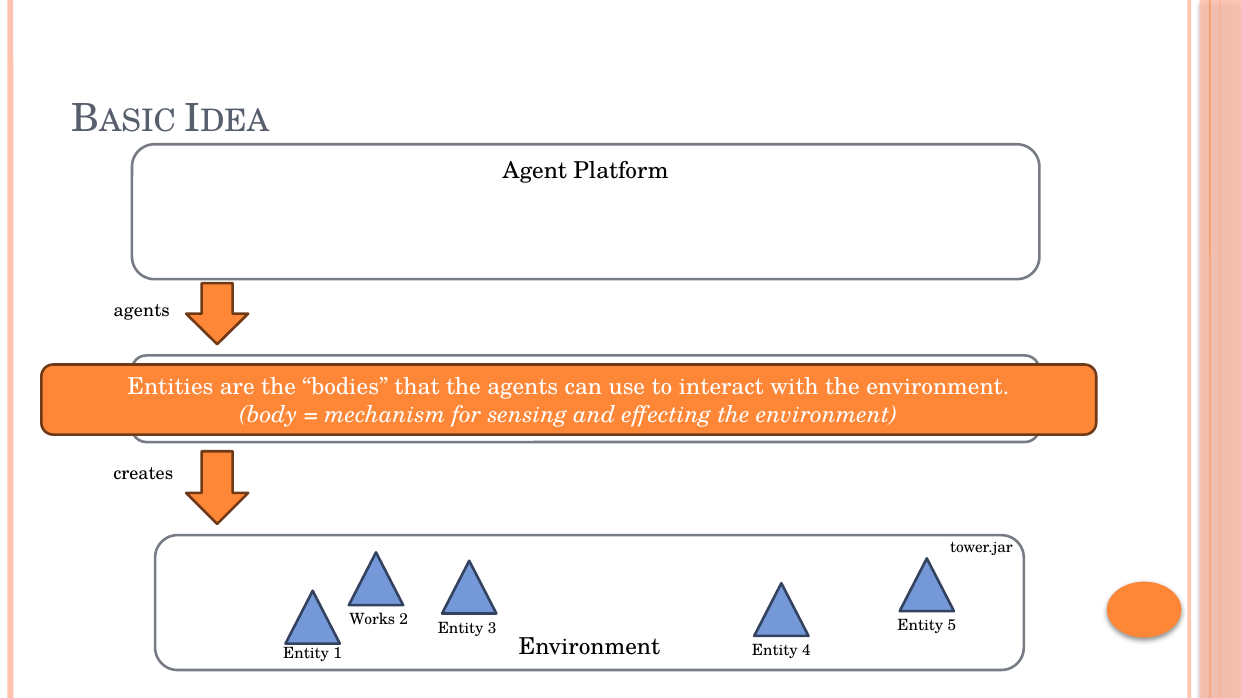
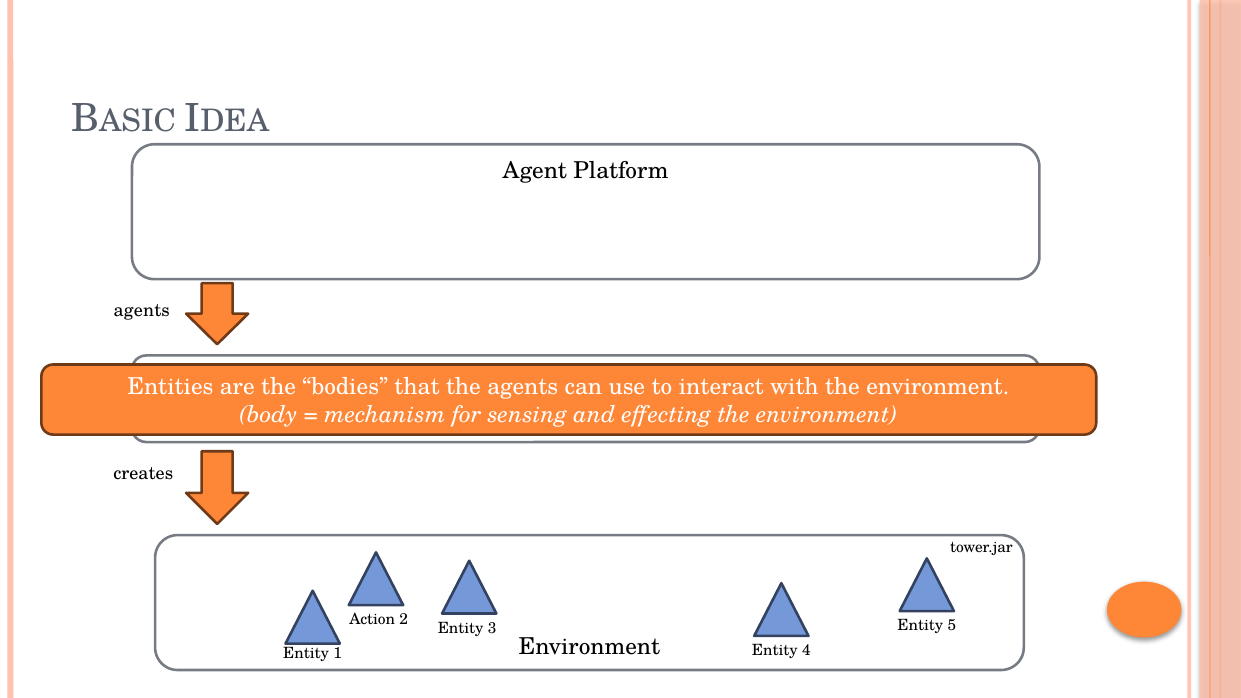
Works: Works -> Action (372, 619)
